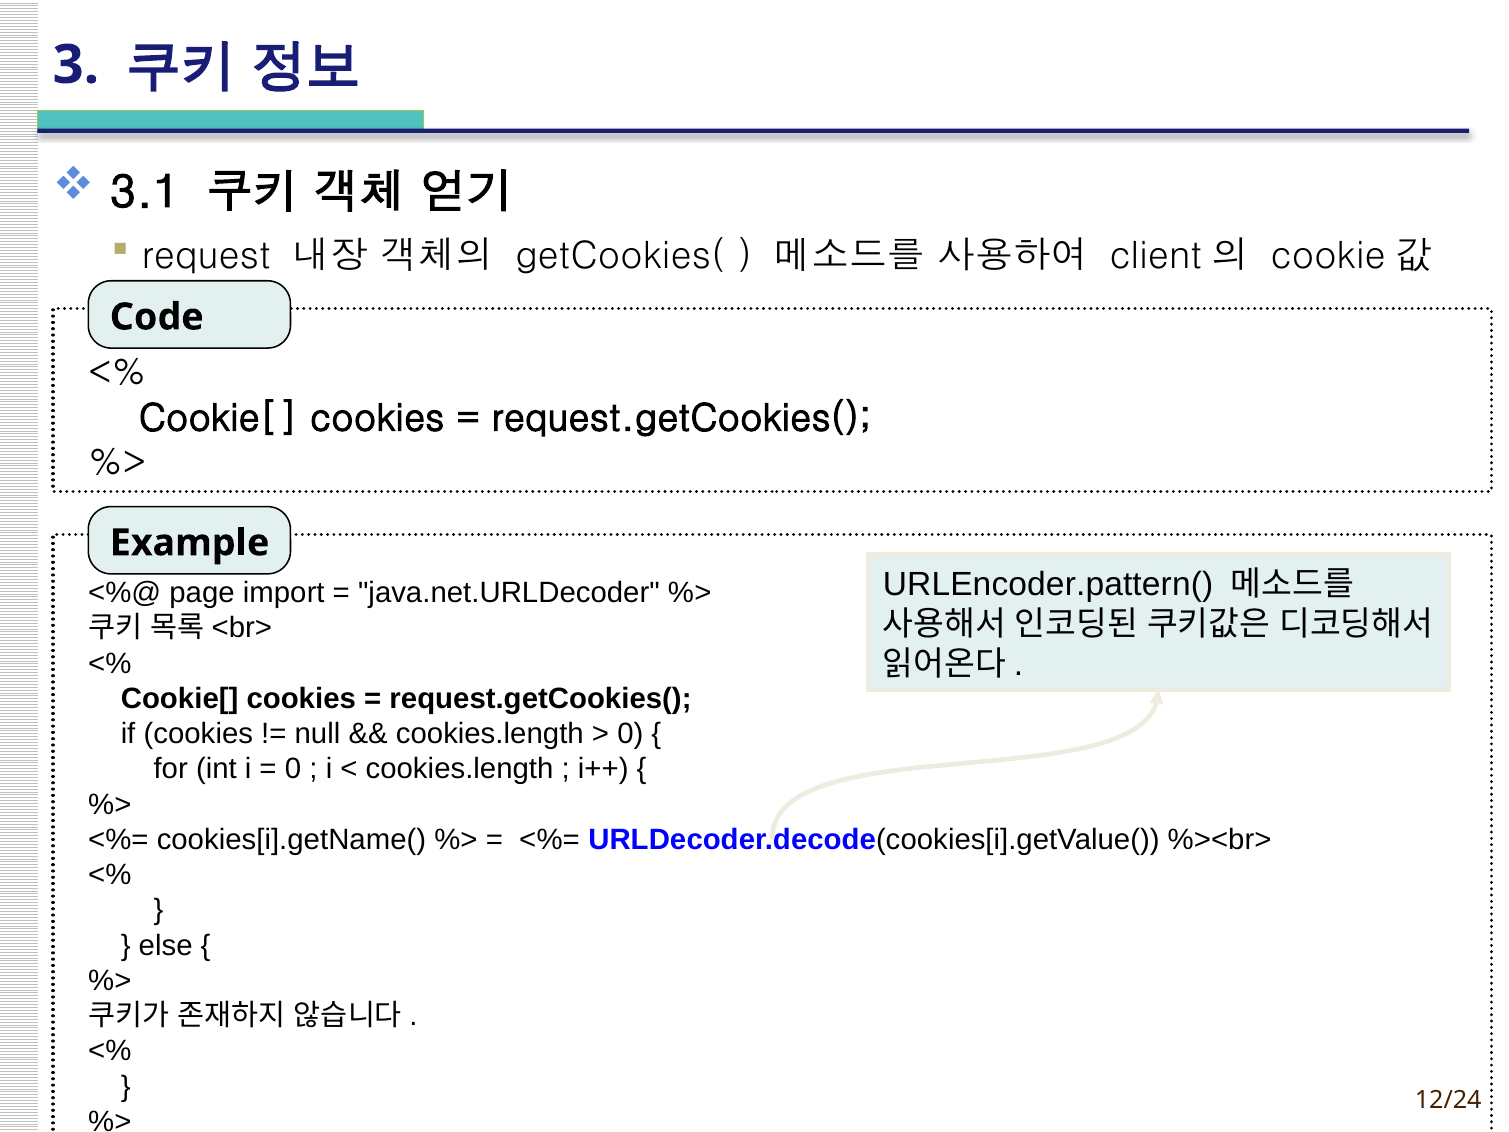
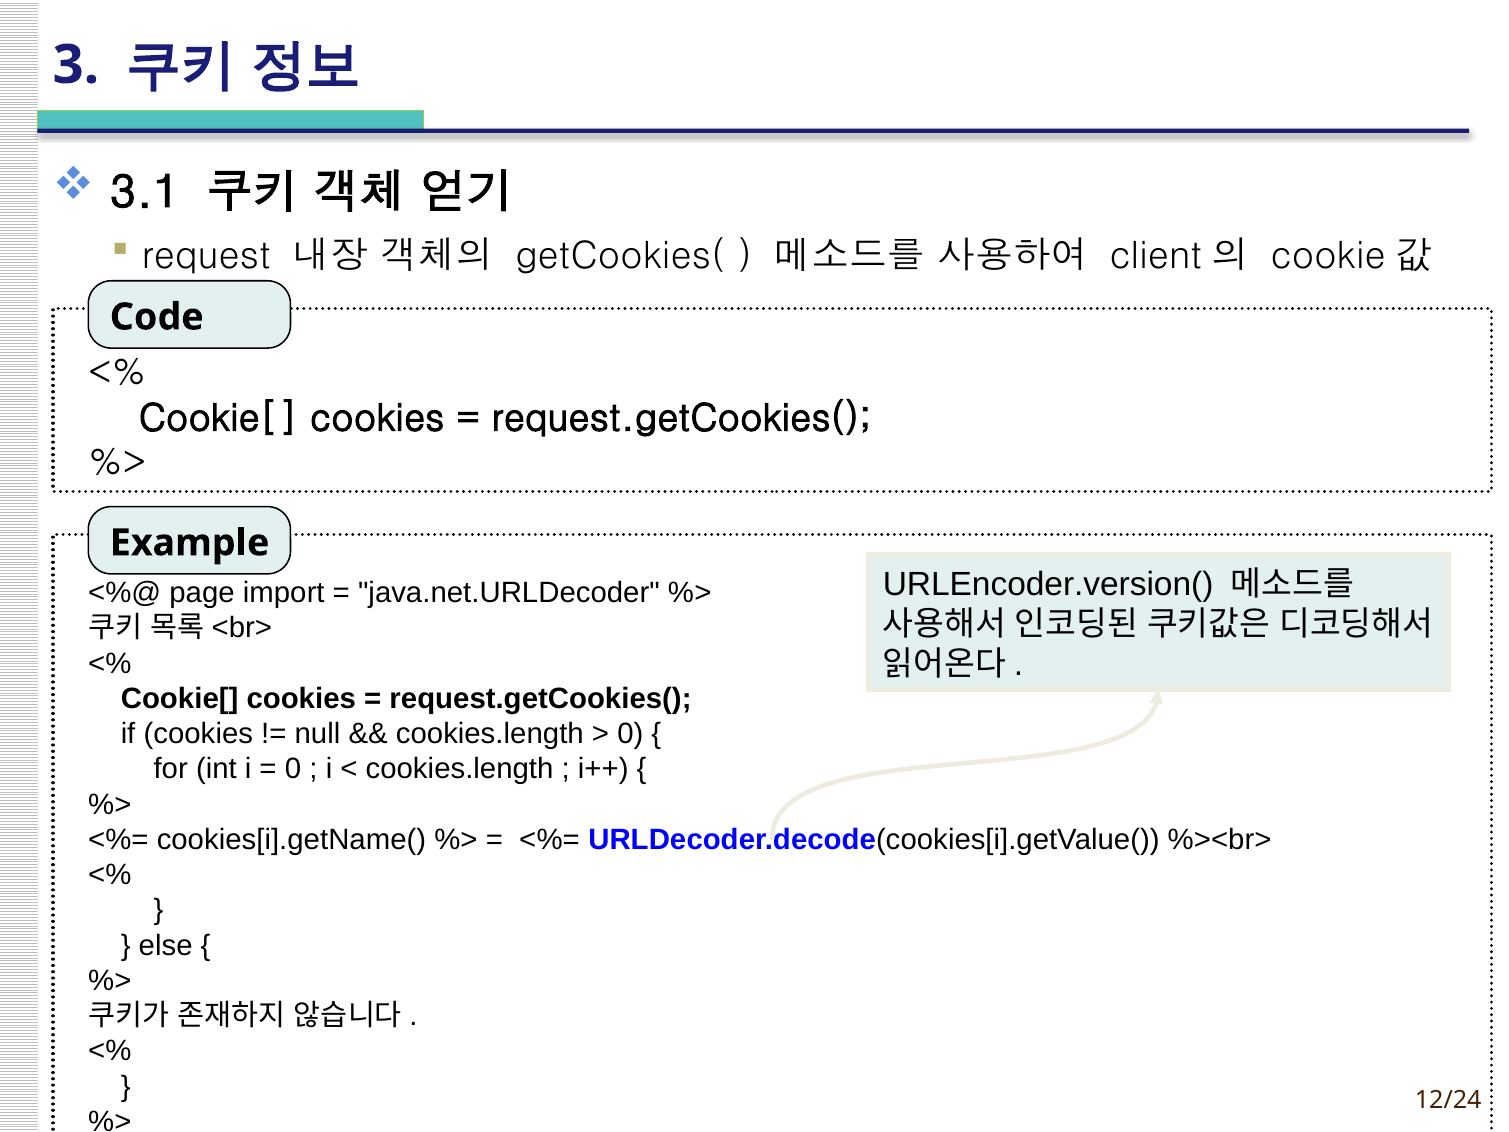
URLEncoder.pattern(: URLEncoder.pattern( -> URLEncoder.version( (1048, 584)
